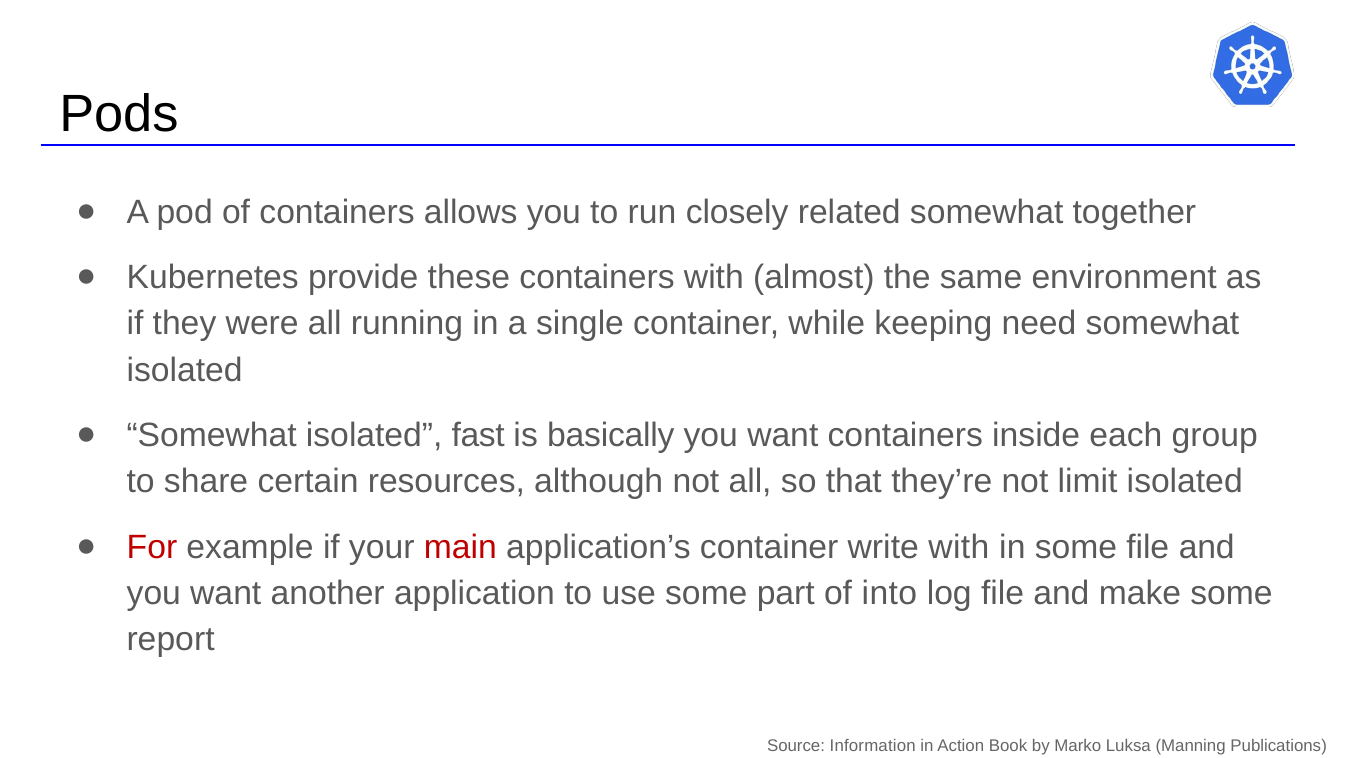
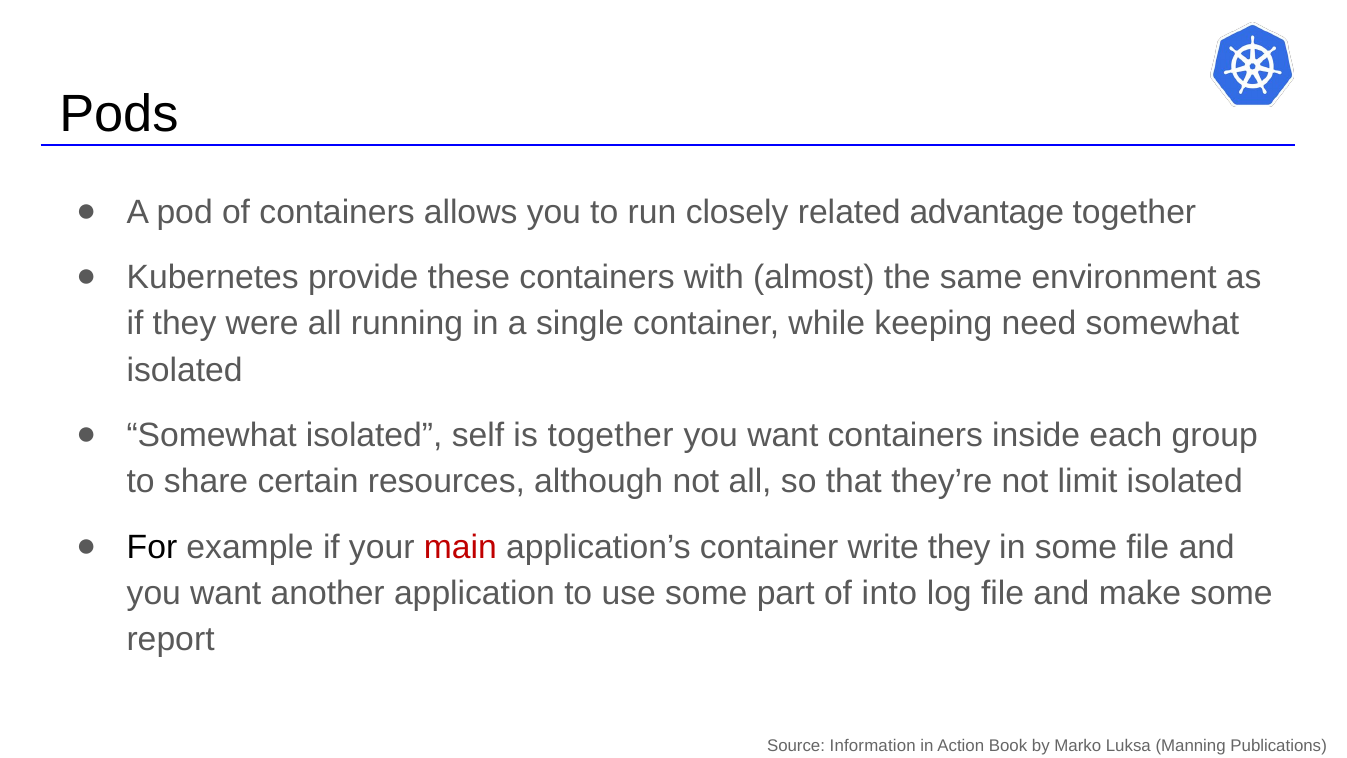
related somewhat: somewhat -> advantage (987, 212)
fast: fast -> self (478, 435)
is basically: basically -> together (611, 435)
For colour: red -> black (152, 547)
write with: with -> they (959, 547)
